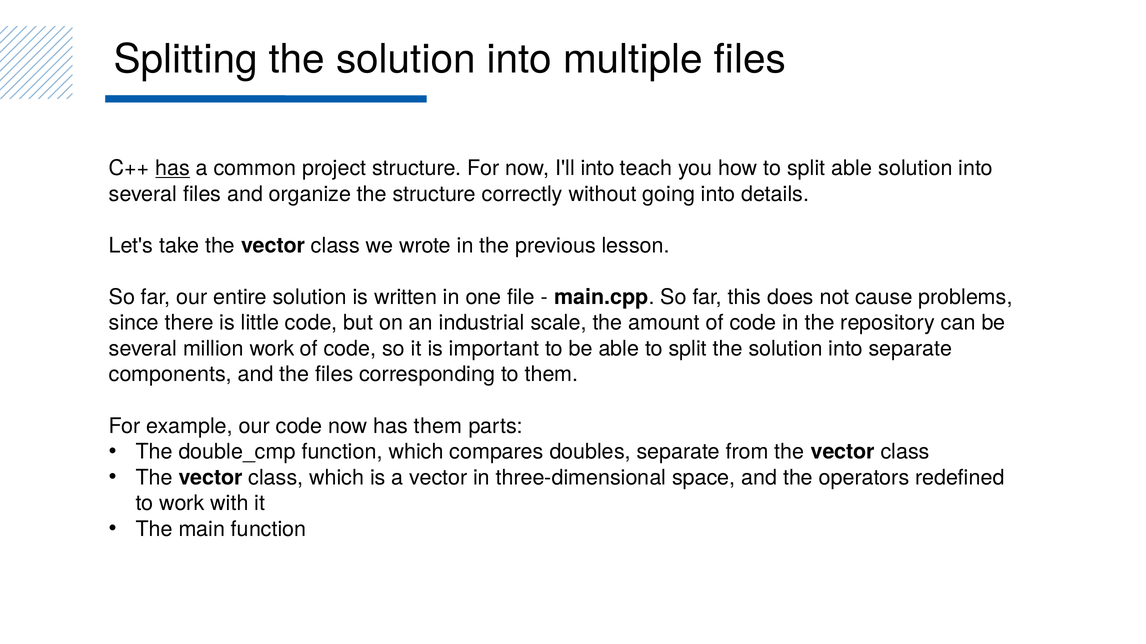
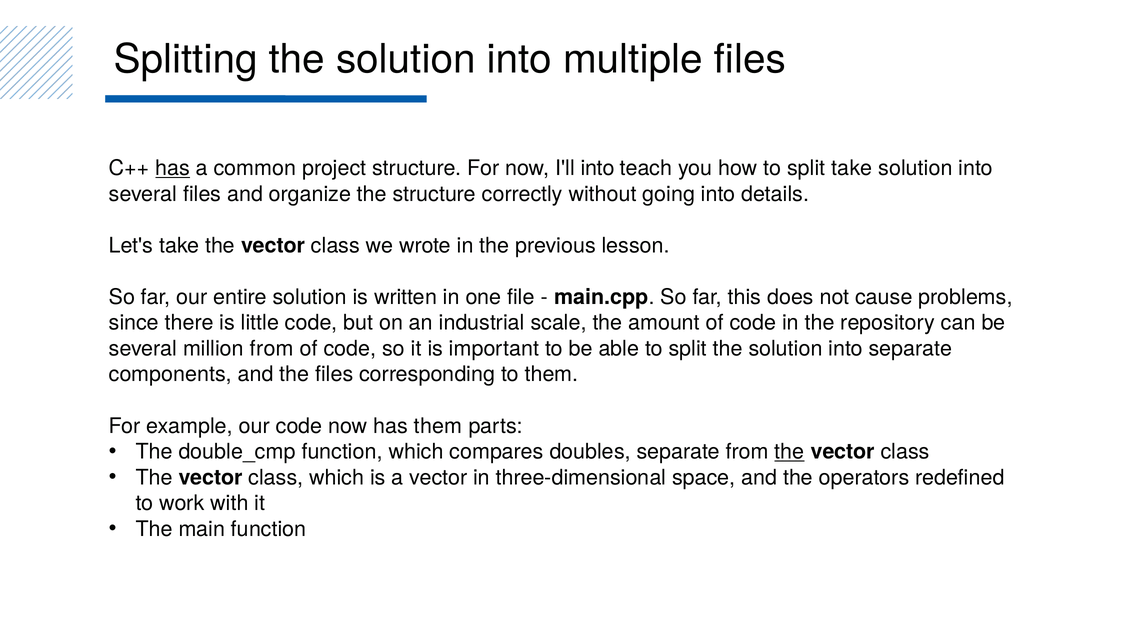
split able: able -> take (852, 168)
million work: work -> from (272, 349)
the underline: none -> present (789, 452)
